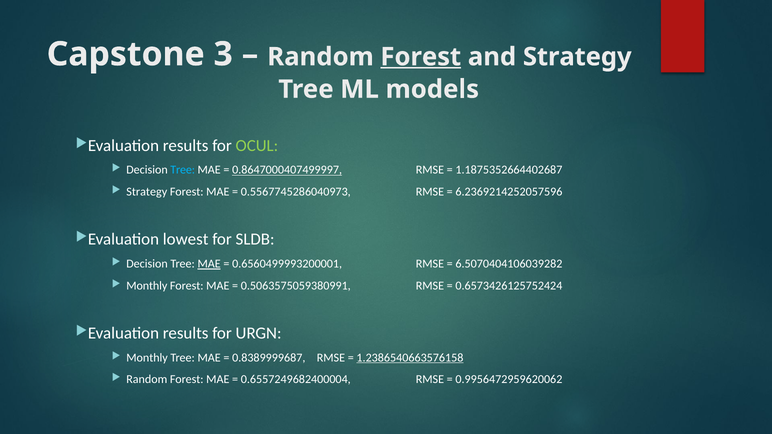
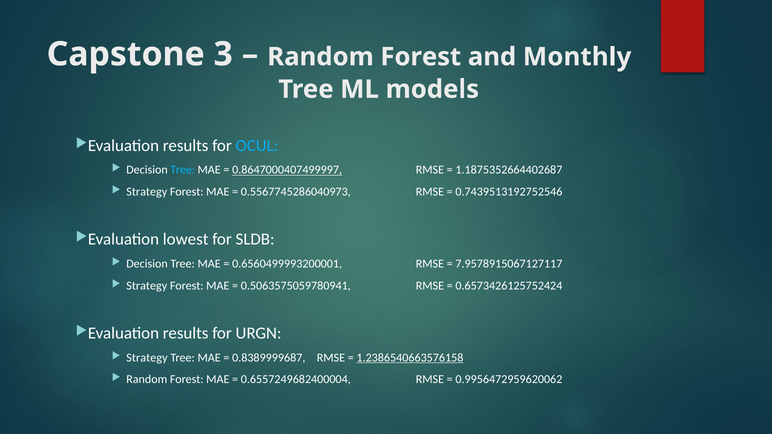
Forest underline: present -> none (421, 57)
and Strategy: Strategy -> Monthly (577, 57)
OCUL colour: light green -> light blue (257, 146)
6.2369214252057596: 6.2369214252057596 -> 0.7439513192752546 (509, 192)
MAE underline: present -> none (209, 264)
6.5070404106039282: 6.5070404106039282 -> 7.9578915067127117 (509, 264)
Monthly: Monthly -> Strategy (147, 286)
0.5063575059380991: 0.5063575059380991 -> 0.5063575059780941 (296, 286)
Monthly: Monthly -> Strategy (147, 358)
